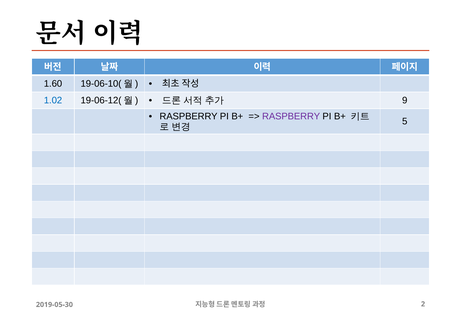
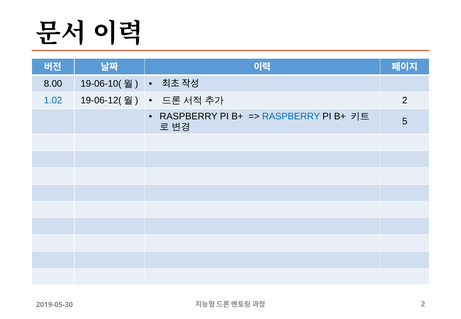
1.60: 1.60 -> 8.00 (53, 84)
9: 9 -> 2 (405, 101)
RASPBERRY colour: purple -> blue (291, 116)
